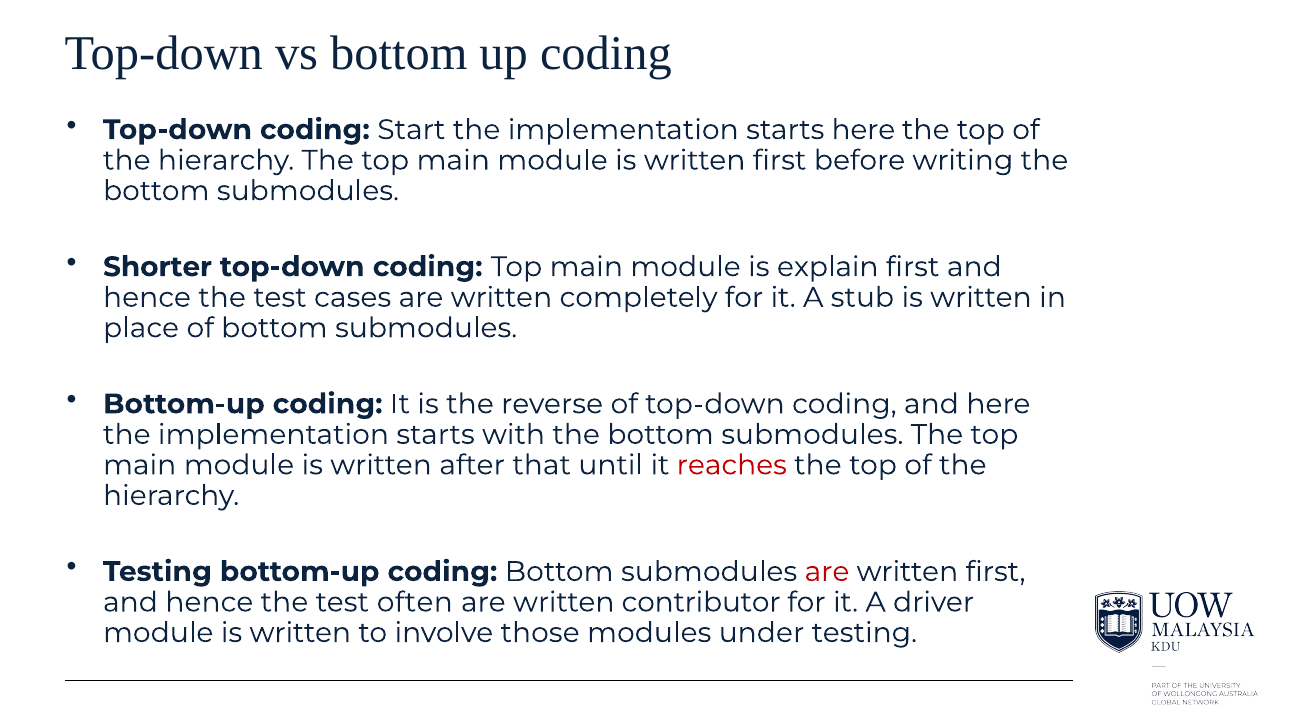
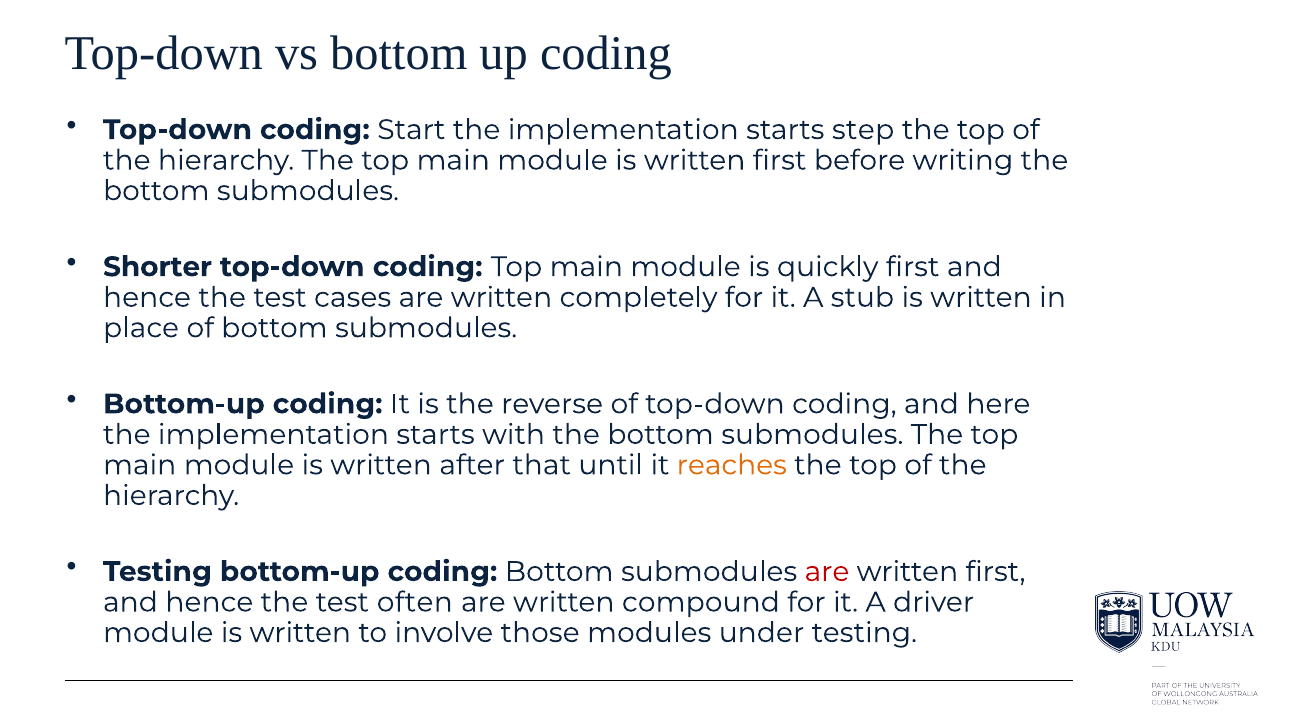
starts here: here -> step (863, 130)
explain: explain -> quickly (828, 267)
reaches colour: red -> orange (732, 465)
contributor: contributor -> compound (701, 602)
